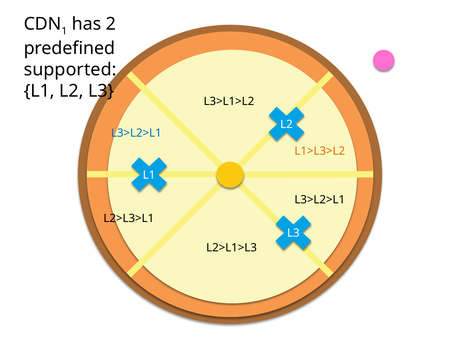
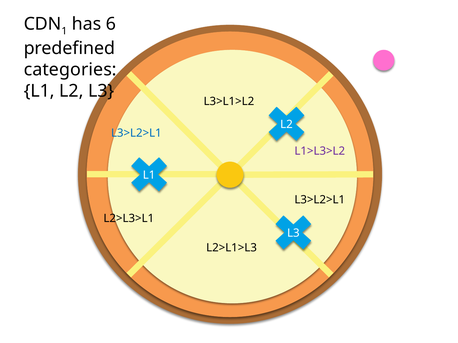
2: 2 -> 6 (111, 24)
supported: supported -> categories (70, 70)
L1>L3>L2 colour: orange -> purple (320, 151)
